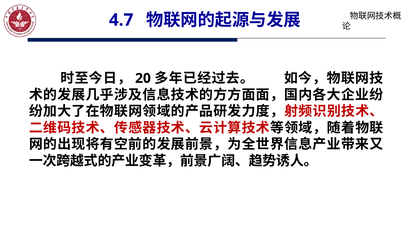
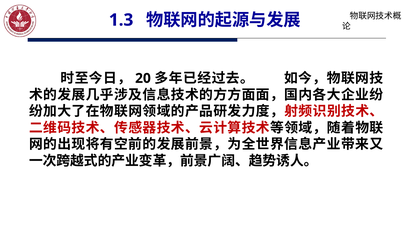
4.7: 4.7 -> 1.3 (121, 20)
